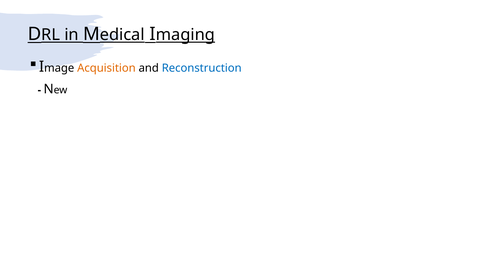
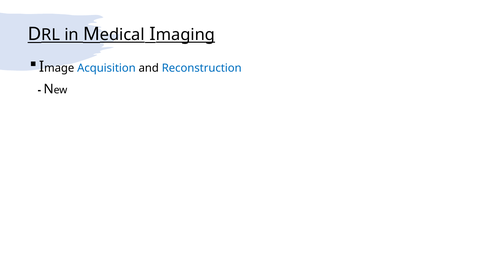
Acquisition colour: orange -> blue (106, 68)
